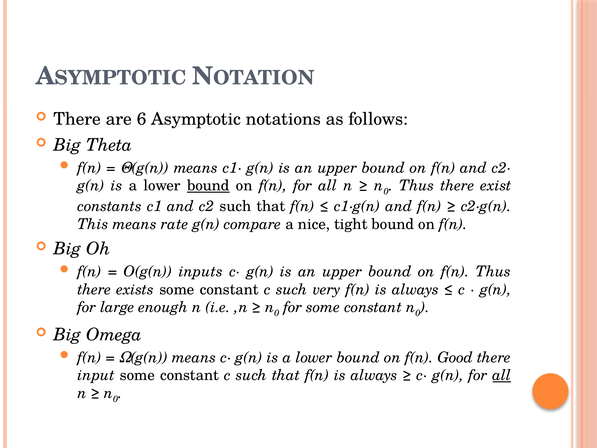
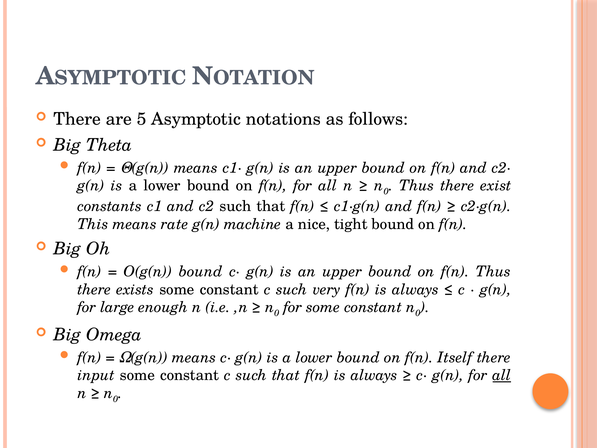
6: 6 -> 5 (142, 119)
bound underline: present -> none (208, 186)
compare: compare -> machine (253, 224)
O(g(n inputs: inputs -> bound (201, 271)
Good: Good -> Itself (455, 357)
